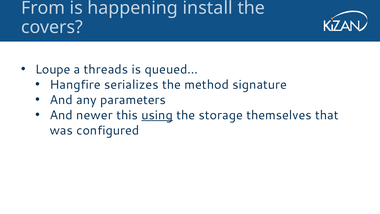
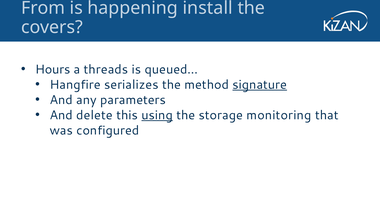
Loupe: Loupe -> Hours (53, 69)
signature underline: none -> present (260, 85)
newer: newer -> delete (94, 115)
themselves: themselves -> monitoring (279, 115)
